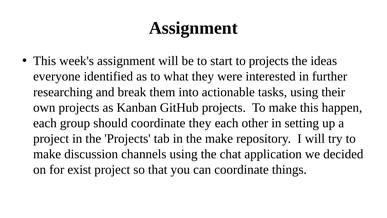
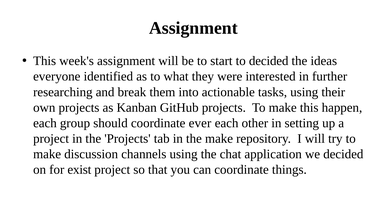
to projects: projects -> decided (269, 61)
coordinate they: they -> ever (200, 123)
